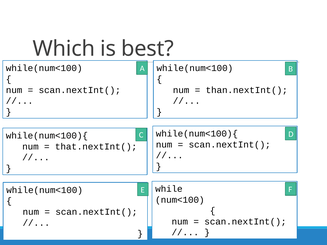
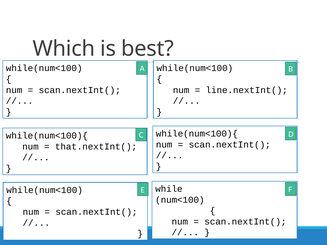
than.nextInt(: than.nextInt( -> line.nextInt( (247, 90)
